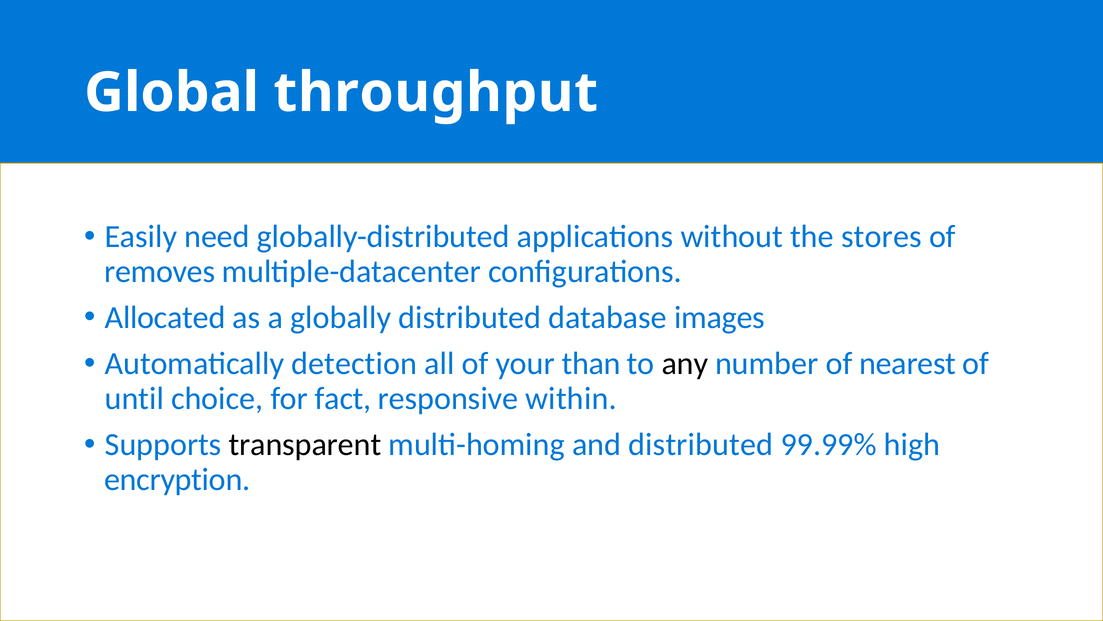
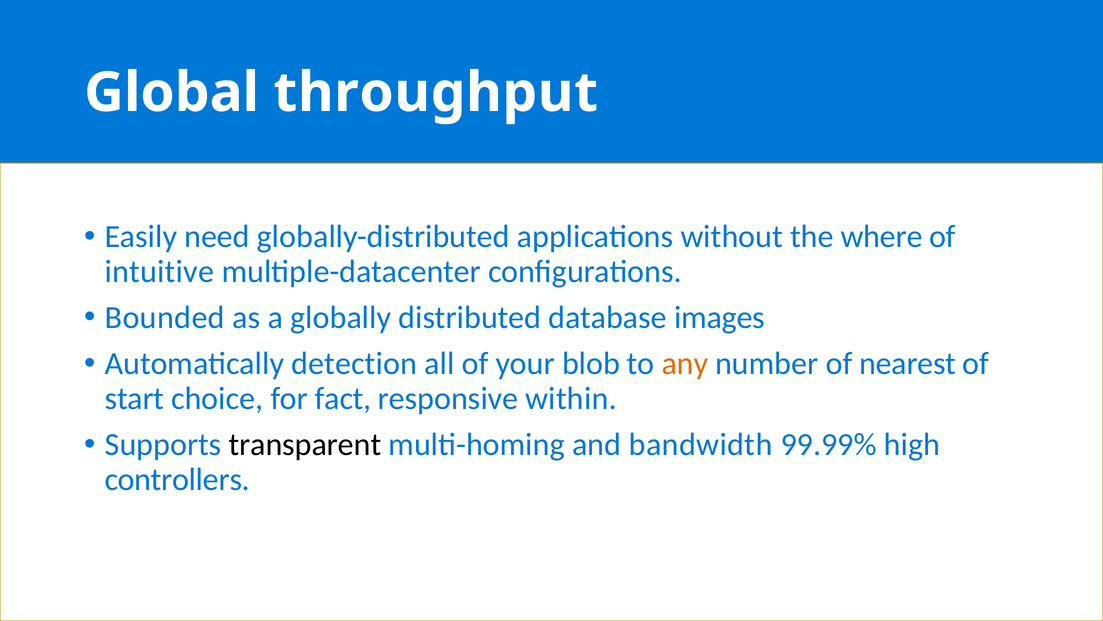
stores: stores -> where (882, 236)
removes: removes -> intuitive (159, 271)
Allocated: Allocated -> Bounded (165, 317)
than: than -> blob (591, 363)
any colour: black -> orange (685, 363)
until: until -> start (134, 398)
and distributed: distributed -> bandwidth (701, 444)
encryption: encryption -> controllers (177, 479)
